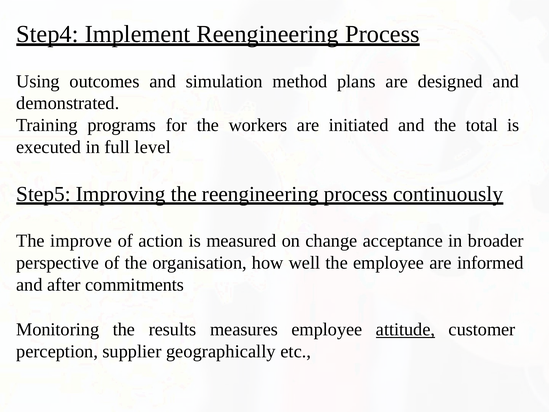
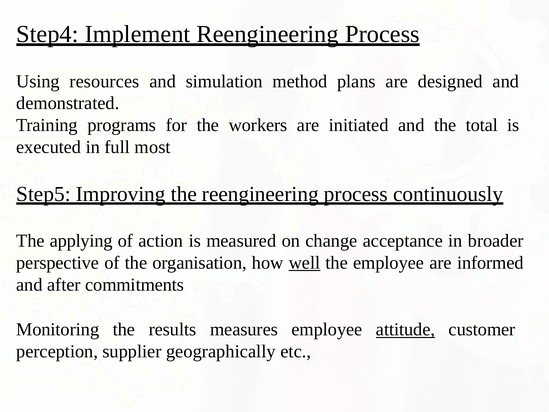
outcomes: outcomes -> resources (104, 81)
level: level -> most (153, 147)
improve: improve -> applying (81, 241)
well underline: none -> present (305, 263)
